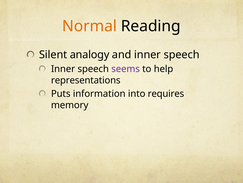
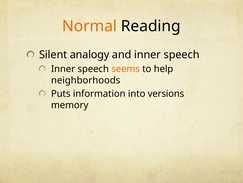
seems colour: purple -> orange (126, 69)
representations: representations -> neighborhoods (86, 80)
requires: requires -> versions (166, 93)
